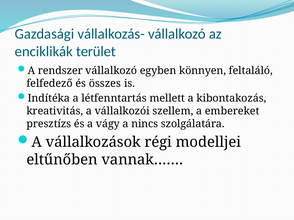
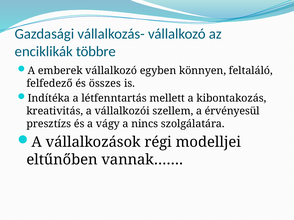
terület: terület -> többre (96, 52)
rendszer: rendszer -> emberek (60, 71)
embereket: embereket -> érvényesül (232, 111)
